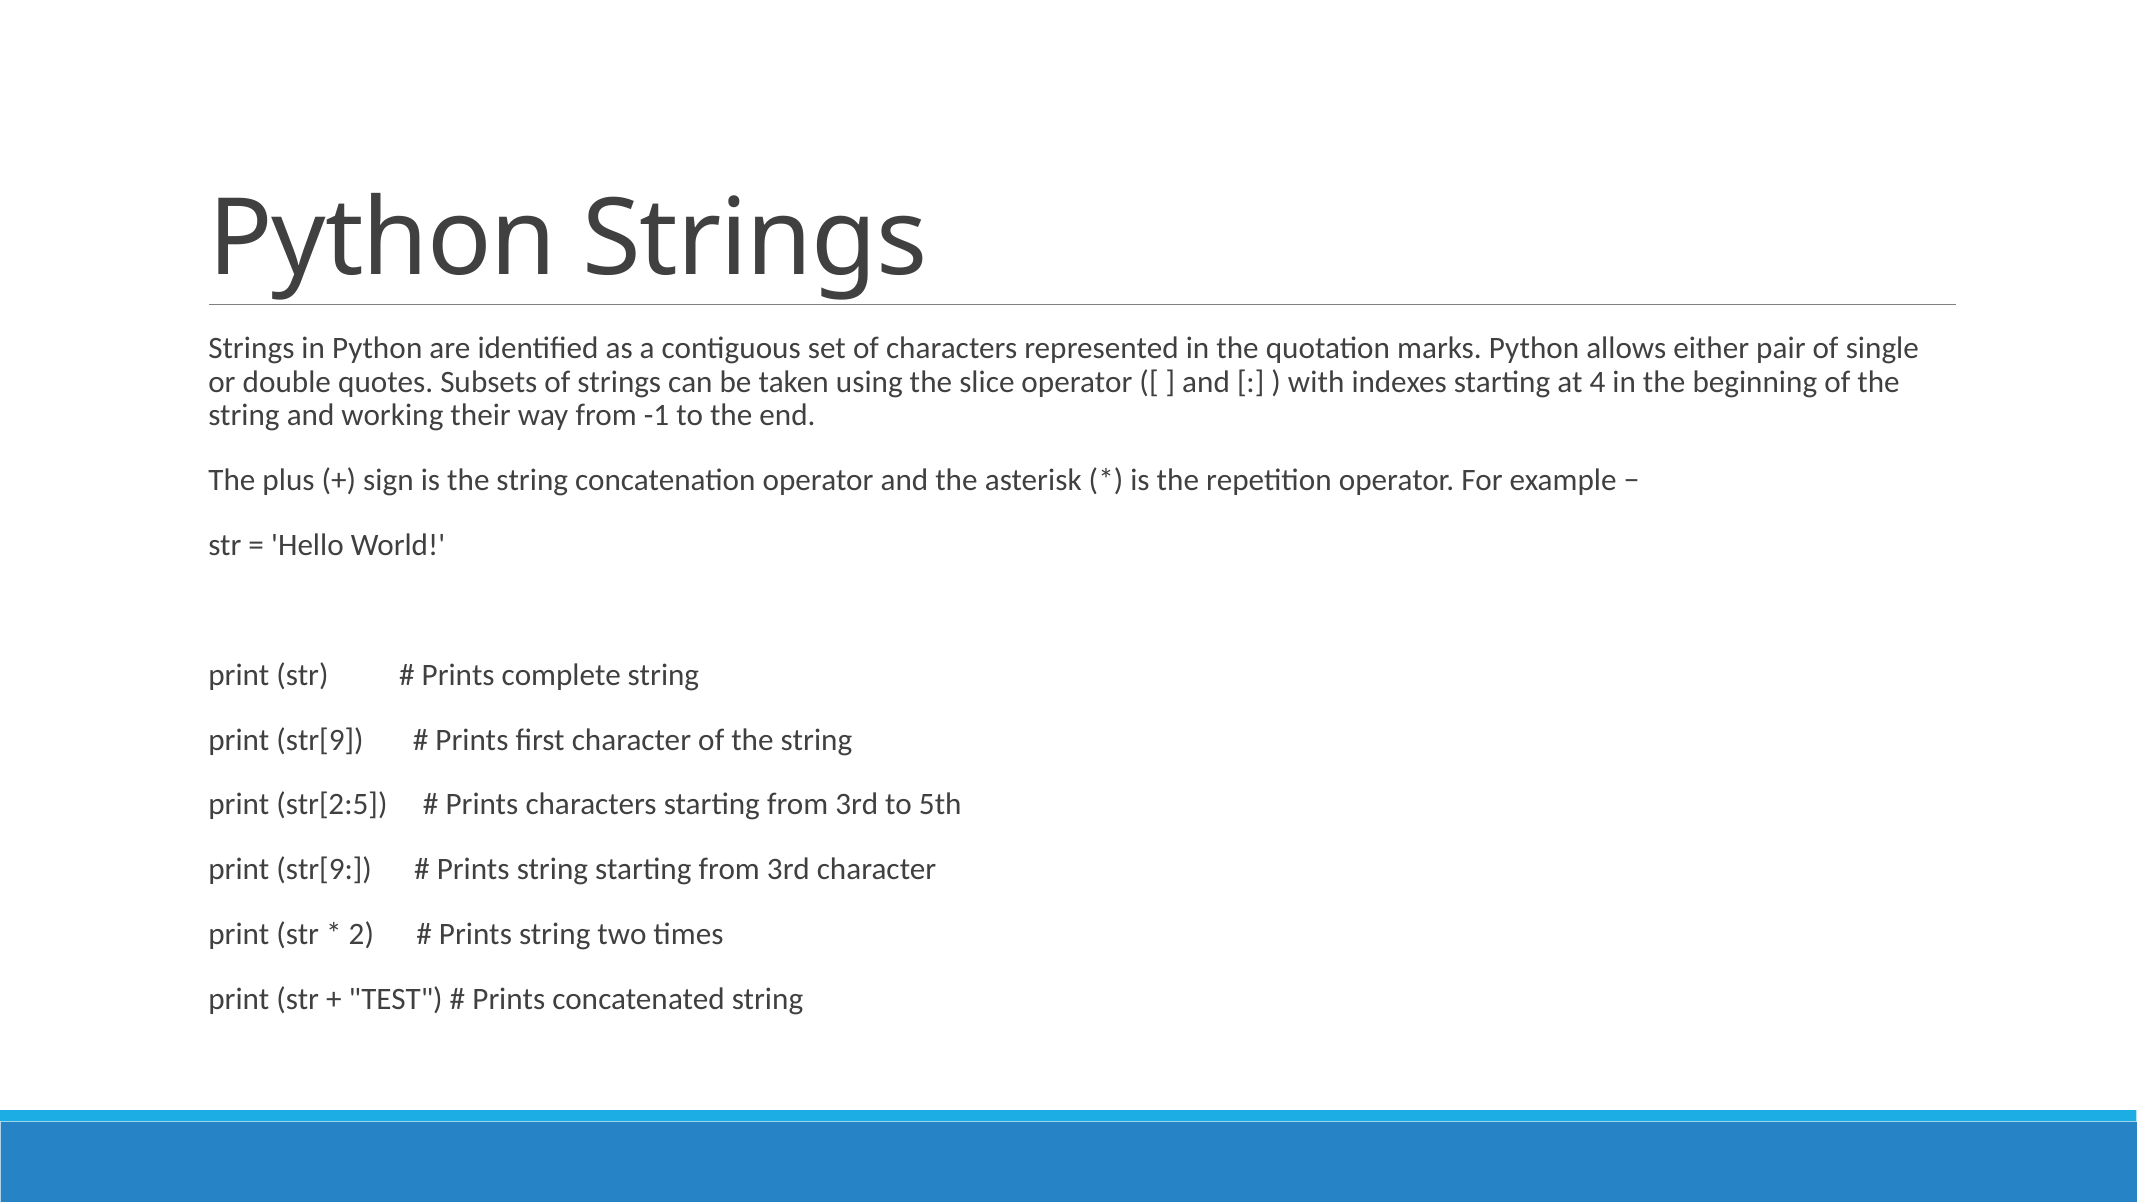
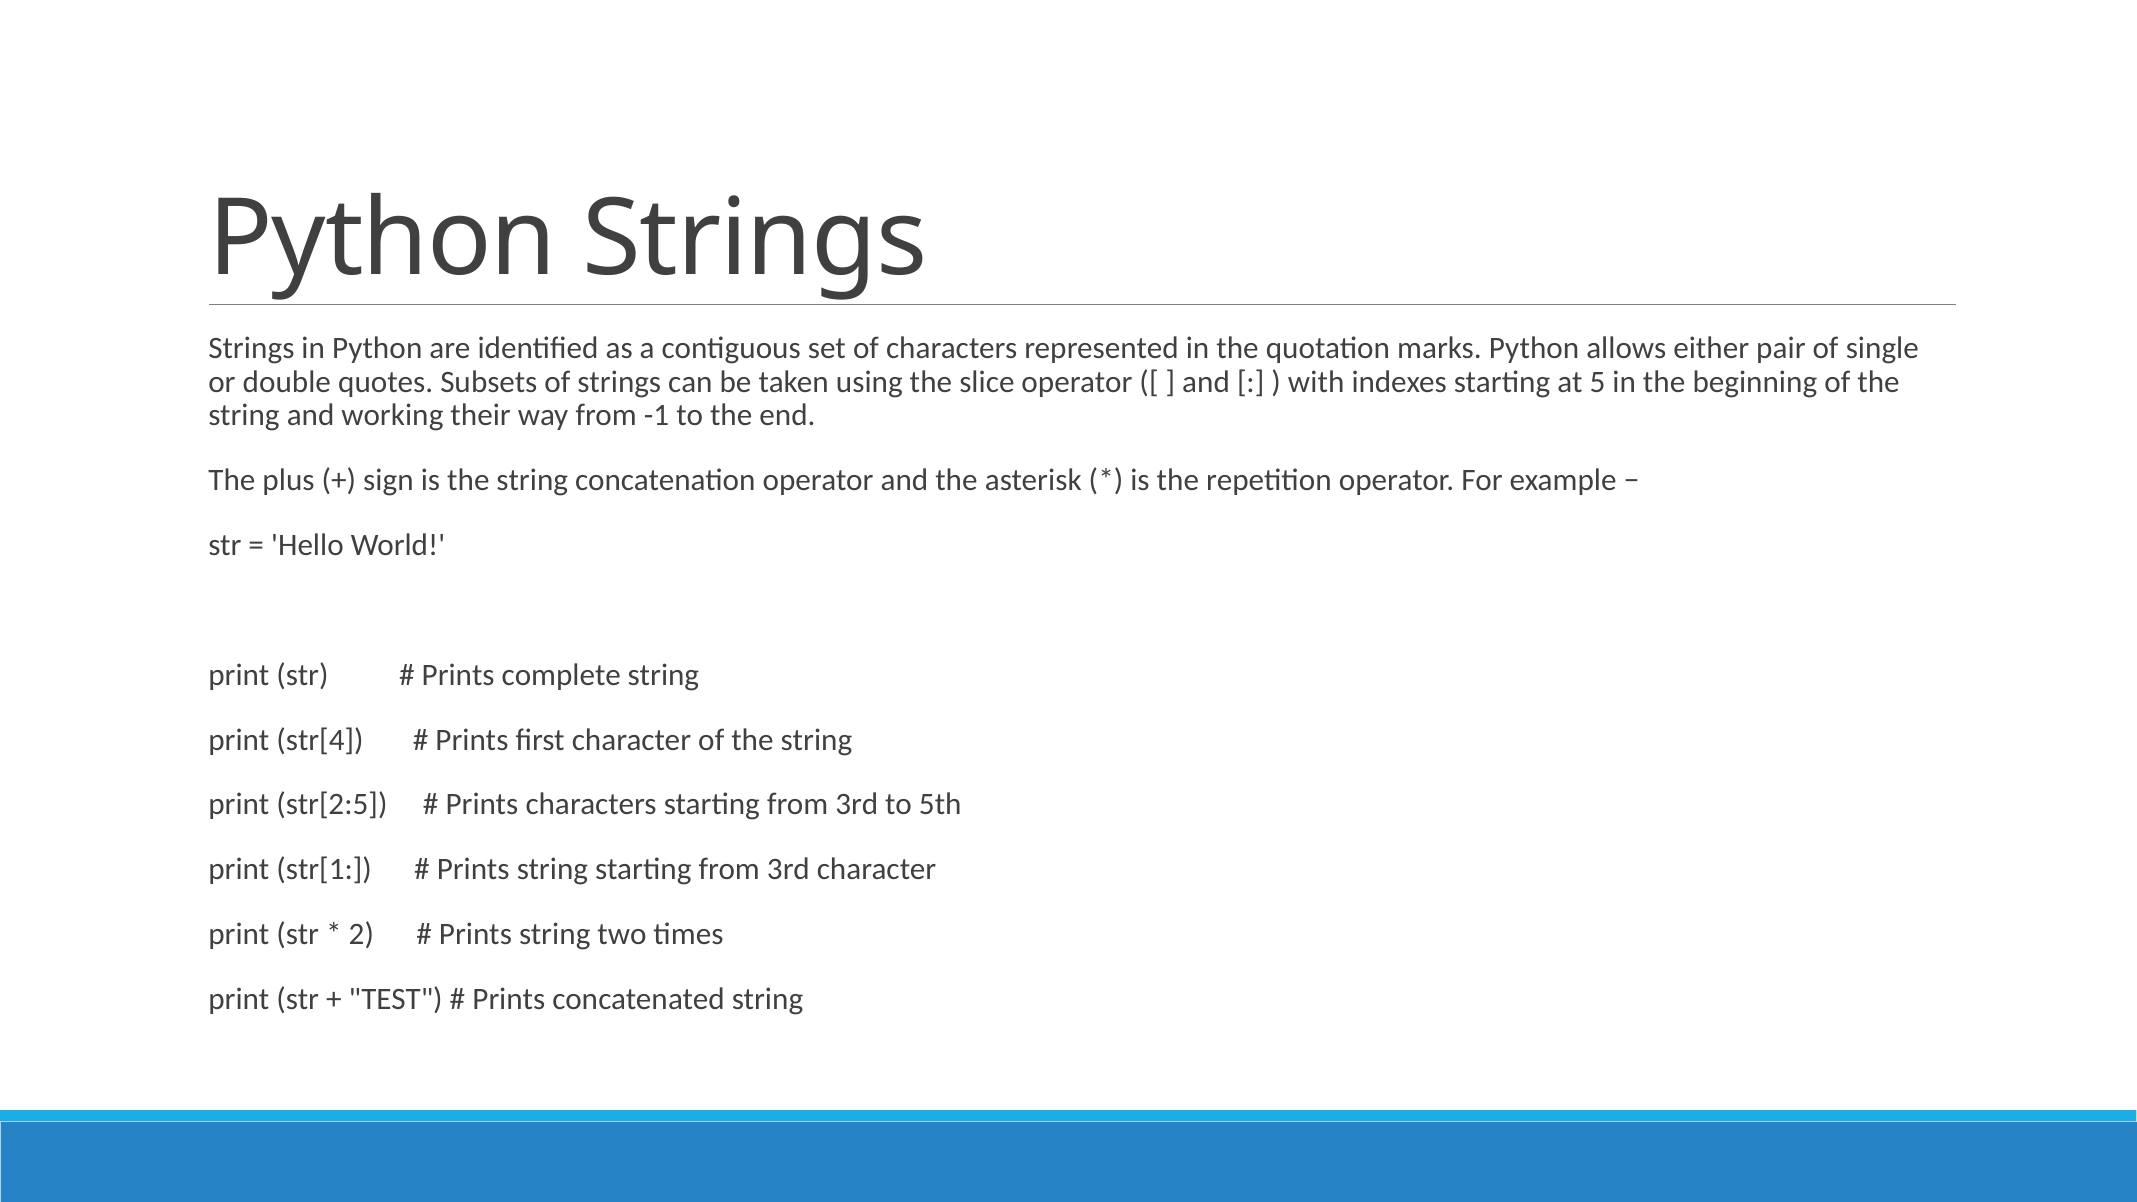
4: 4 -> 5 (1598, 382)
str[9: str[9 -> str[4 (320, 740)
str[9: str[9 -> str[1 (324, 870)
